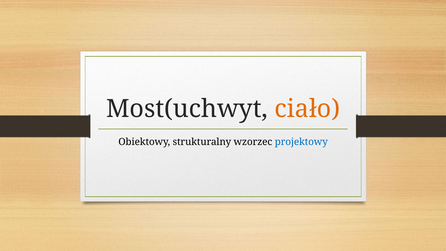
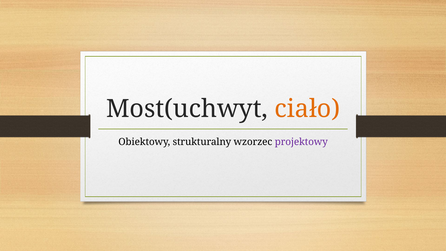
projektowy colour: blue -> purple (301, 142)
